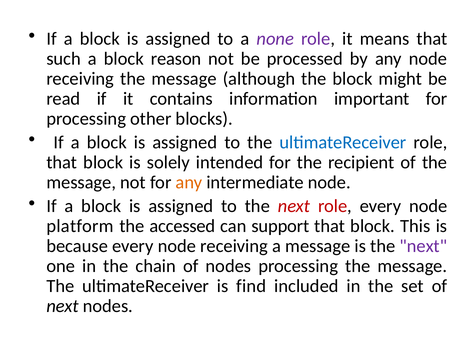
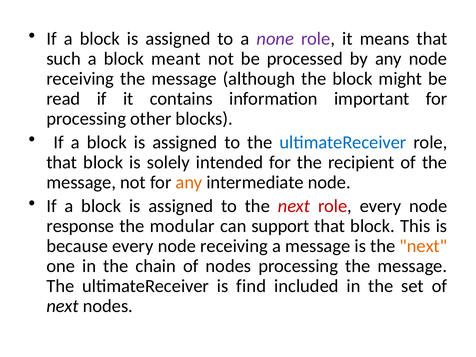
reason: reason -> meant (176, 59)
platform: platform -> response (80, 226)
accessed: accessed -> modular (182, 226)
next colour: purple -> orange (423, 246)
